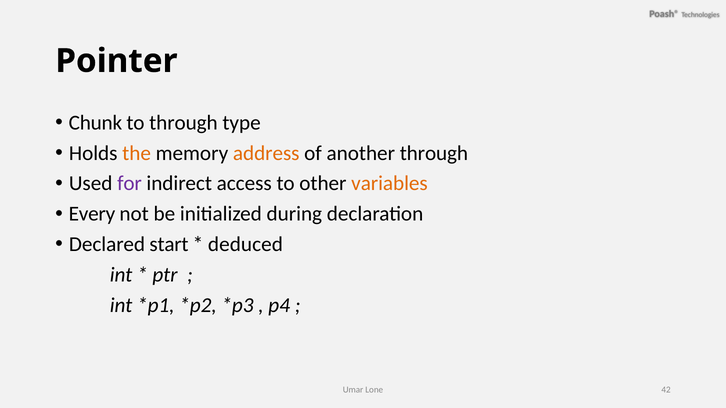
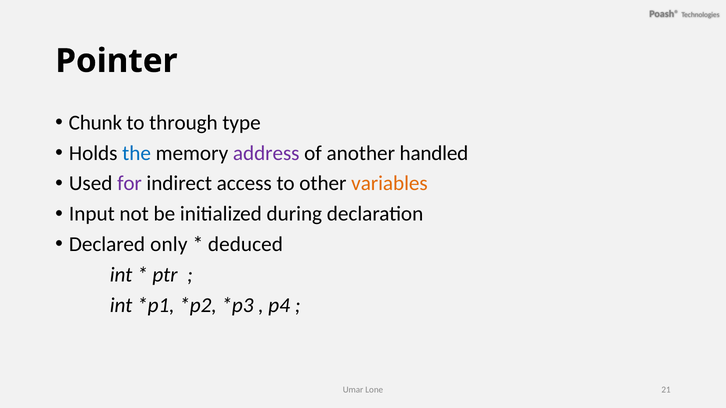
the colour: orange -> blue (137, 153)
address colour: orange -> purple (266, 153)
another through: through -> handled (434, 153)
Every: Every -> Input (92, 214)
start: start -> only (169, 245)
42: 42 -> 21 (666, 390)
